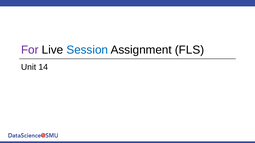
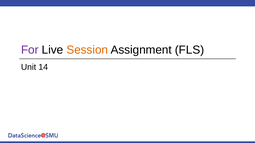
Session colour: blue -> orange (87, 50)
